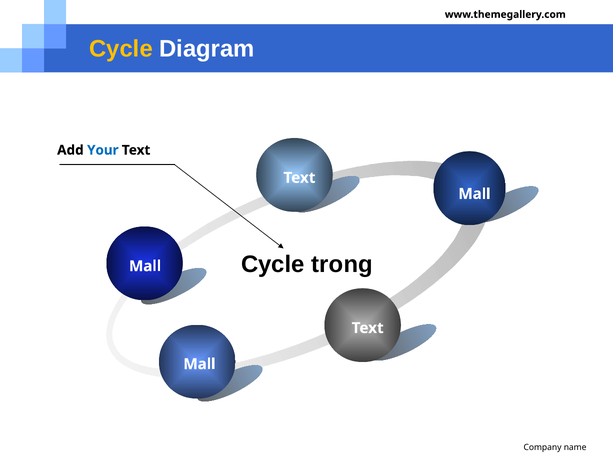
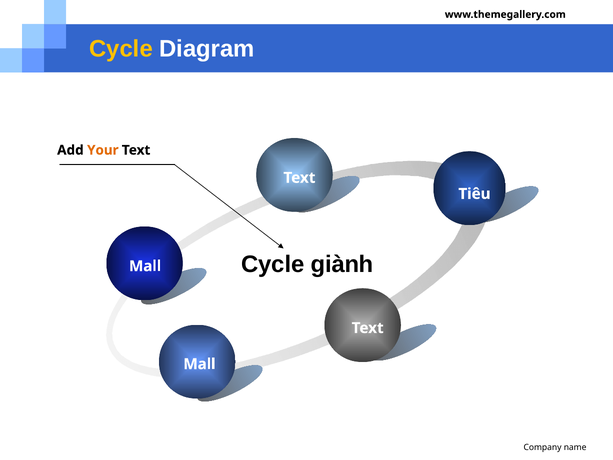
Your colour: blue -> orange (103, 150)
Mall: Mall -> Tiêu (474, 194)
trong: trong -> giành (342, 264)
